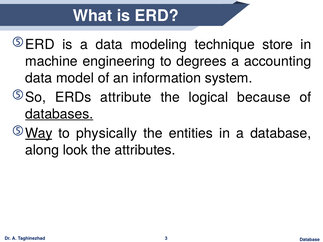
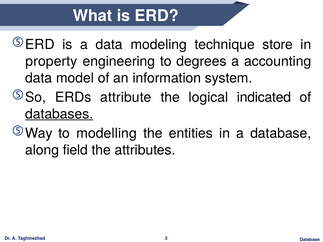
machine: machine -> property (51, 61)
because: because -> indicated (264, 97)
Way underline: present -> none (39, 133)
physically: physically -> modelling (107, 133)
look: look -> field (75, 150)
